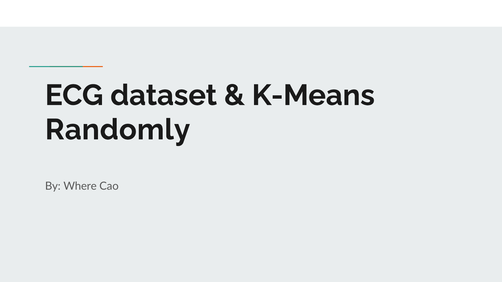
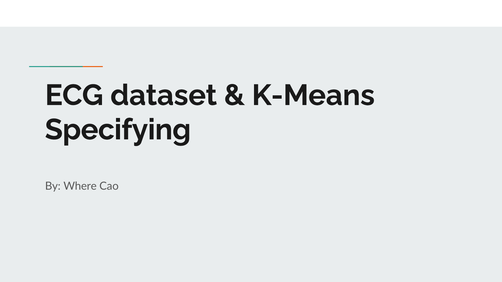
Randomly: Randomly -> Specifying (118, 130)
